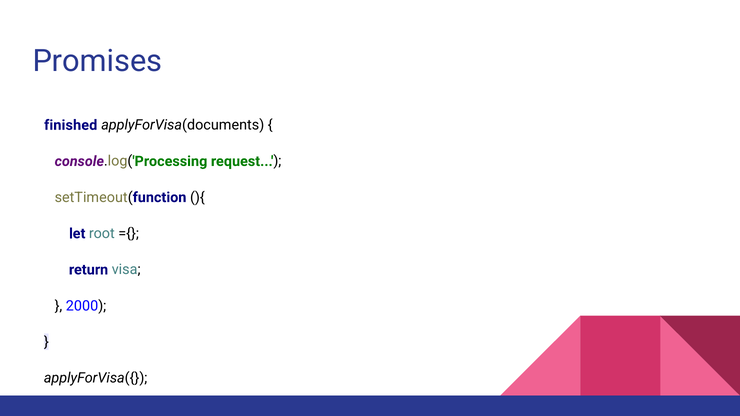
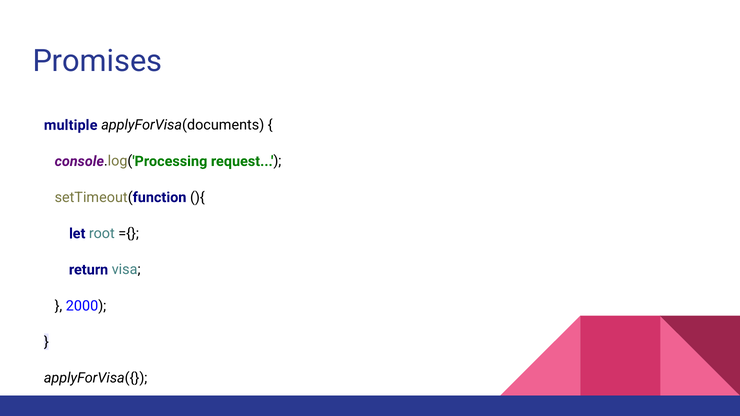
finished: finished -> multiple (71, 125)
